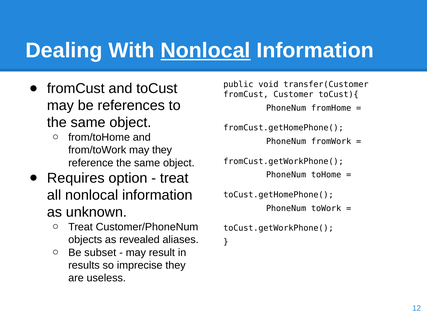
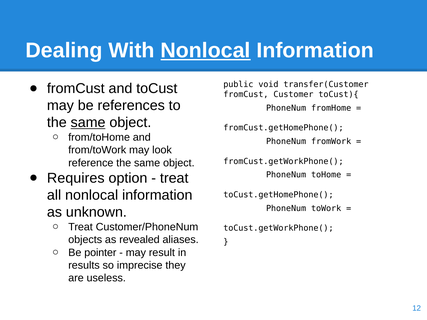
same underline: none -> present (88, 123)
may they: they -> look (162, 150)
subset: subset -> pointer (100, 253)
